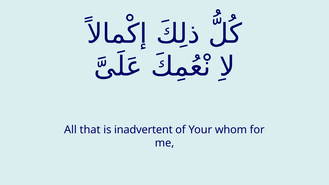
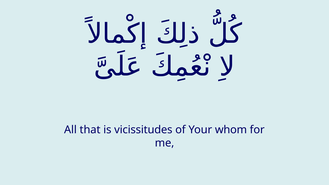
inadvertent: inadvertent -> vicissitudes (143, 130)
